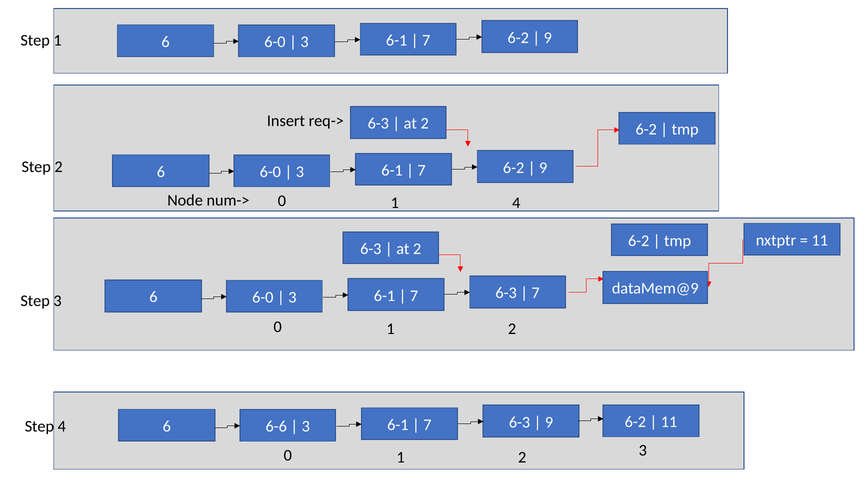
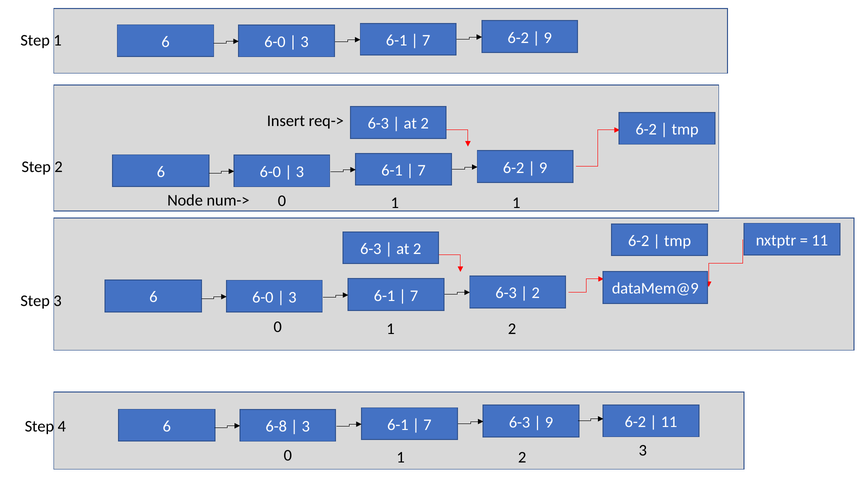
0 4: 4 -> 1 (516, 203)
7: 7 -> 2 (536, 293)
6-6: 6-6 -> 6-8 (276, 427)
